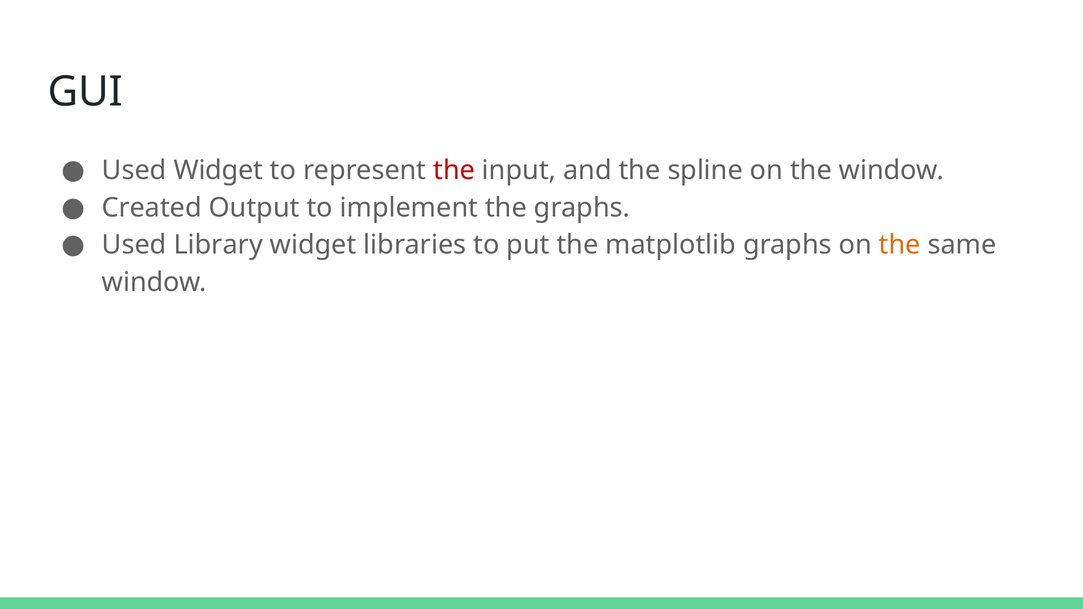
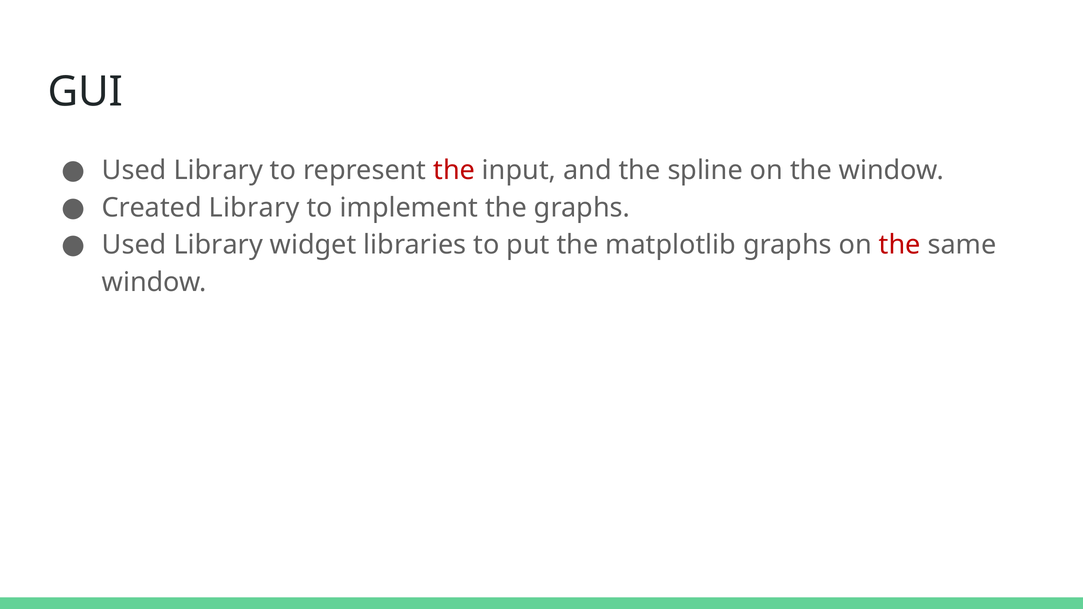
Widget: Widget -> Library (218, 170)
Created Output: Output -> Library (254, 208)
the colour: orange -> red (900, 245)
